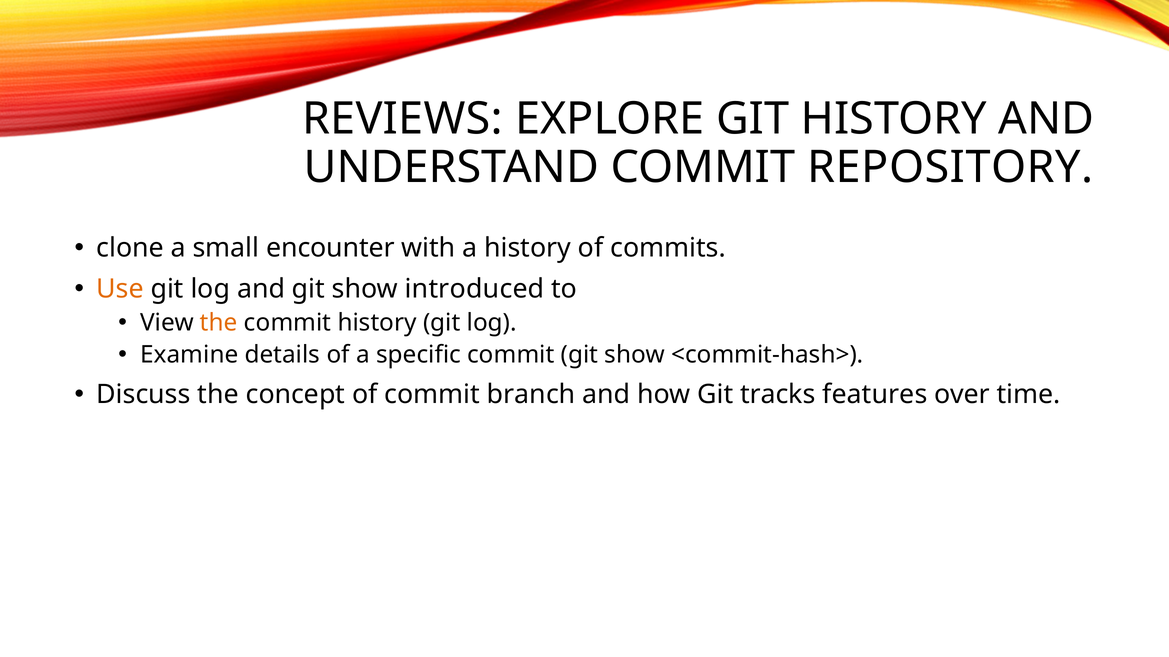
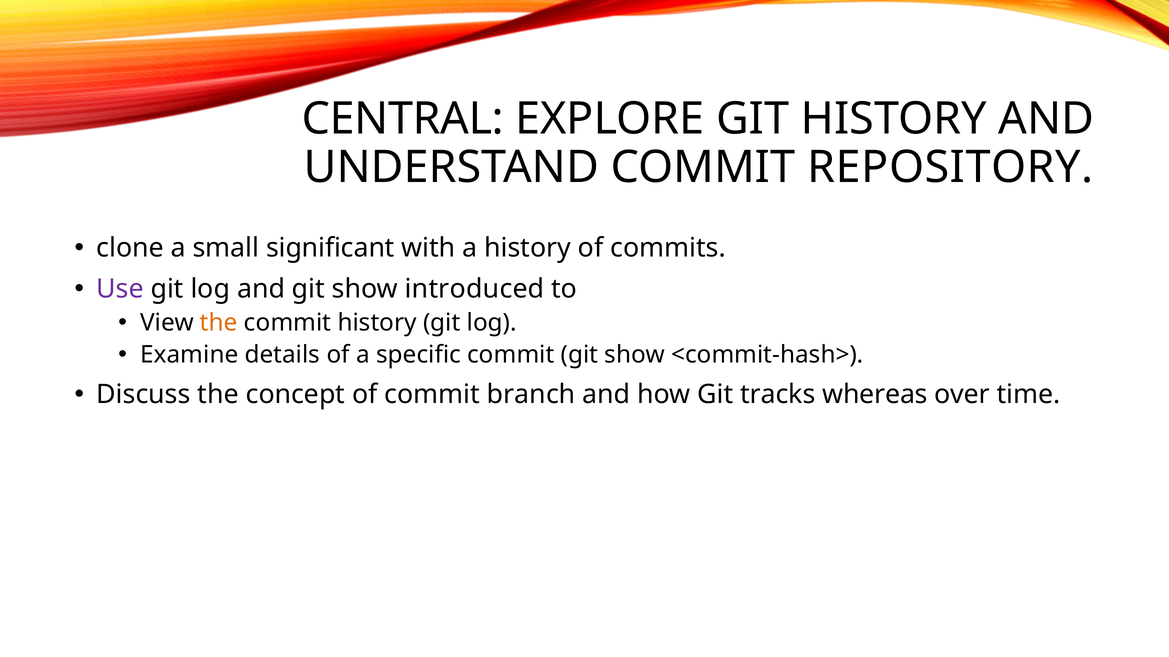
REVIEWS: REVIEWS -> CENTRAL (403, 119)
encounter: encounter -> significant (330, 248)
Use colour: orange -> purple (120, 289)
features: features -> whereas (875, 395)
